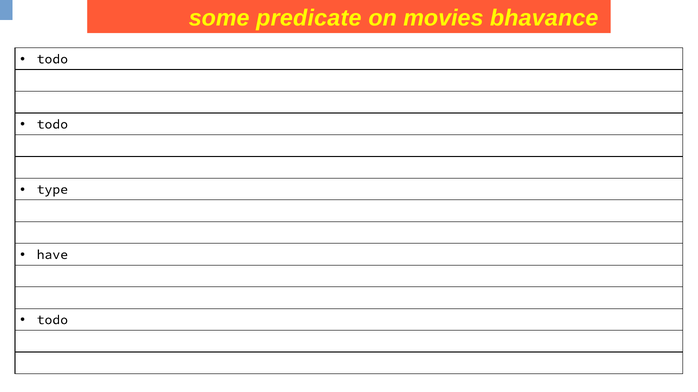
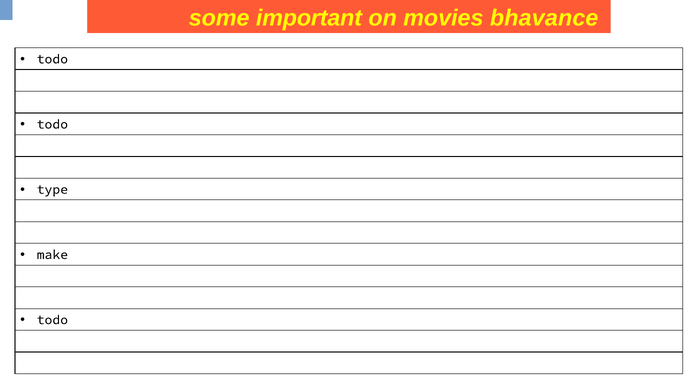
predicate: predicate -> important (309, 18)
have: have -> make (52, 255)
